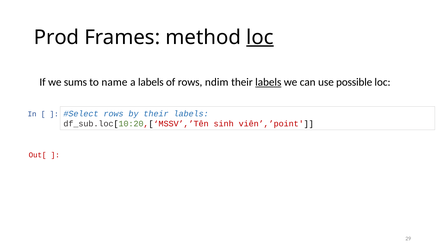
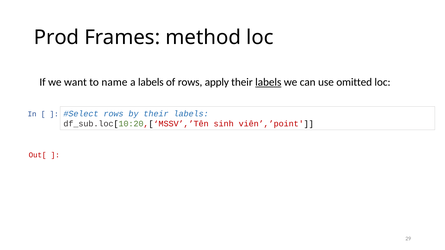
loc underline: present -> none (260, 37)
sums: sums -> want (75, 82)
ndim: ndim -> apply (217, 82)
possible: possible -> omitted (354, 82)
